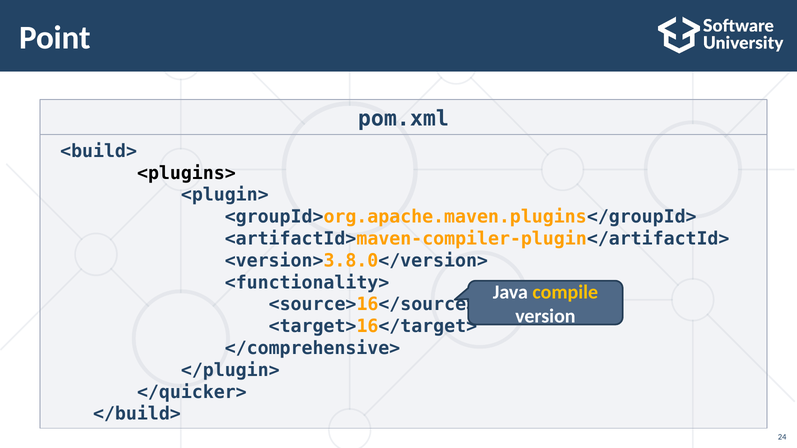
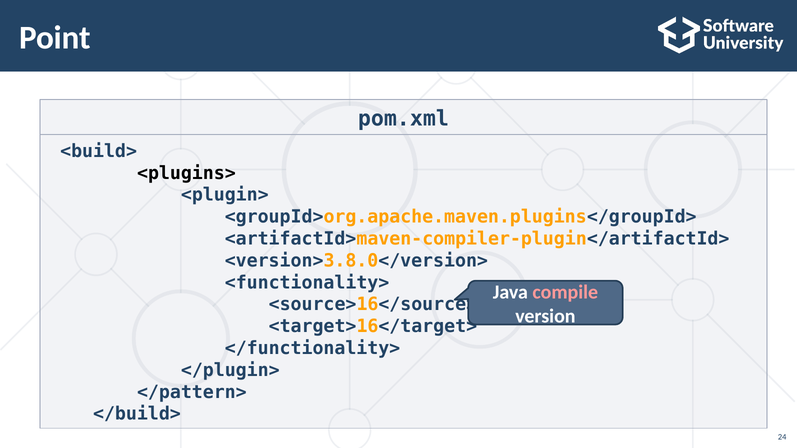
compile colour: yellow -> pink (565, 292)
</comprehensive>: </comprehensive> -> </functionality> (313, 348)
</quicker>: </quicker> -> </pattern> (192, 392)
